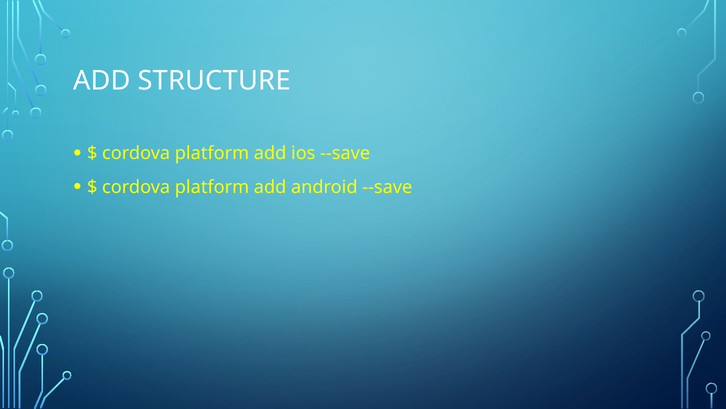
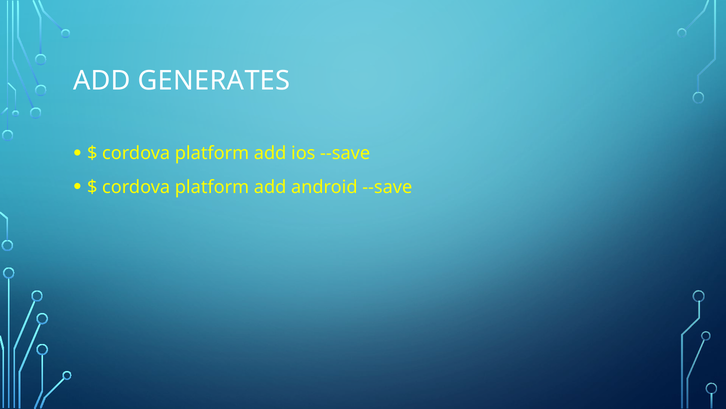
STRUCTURE: STRUCTURE -> GENERATES (214, 81)
